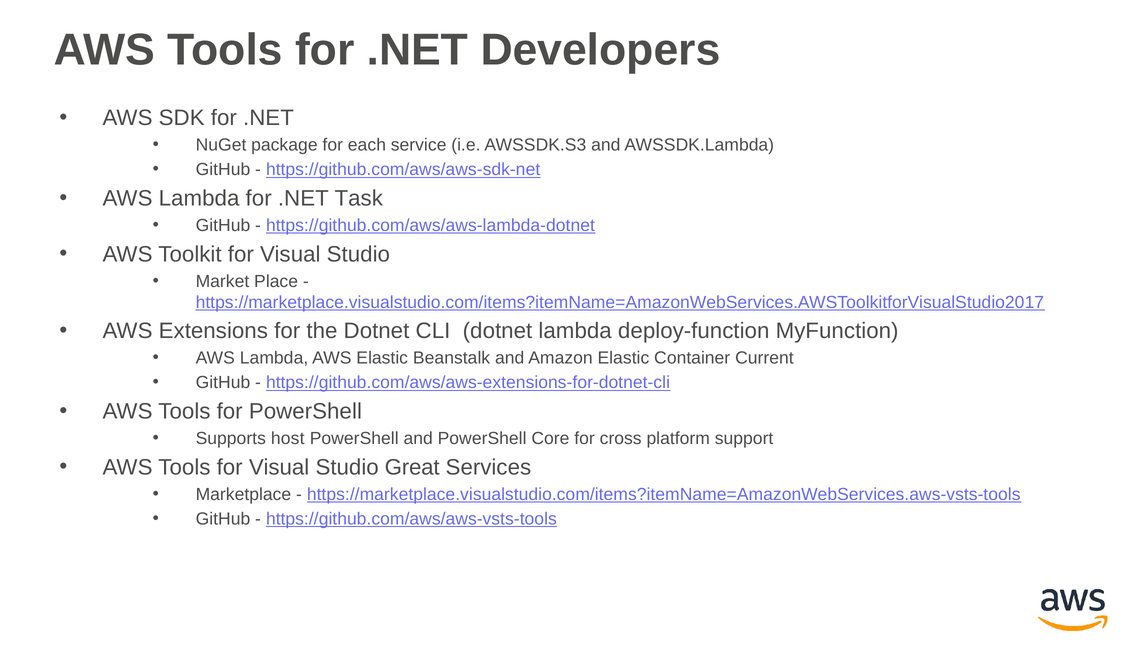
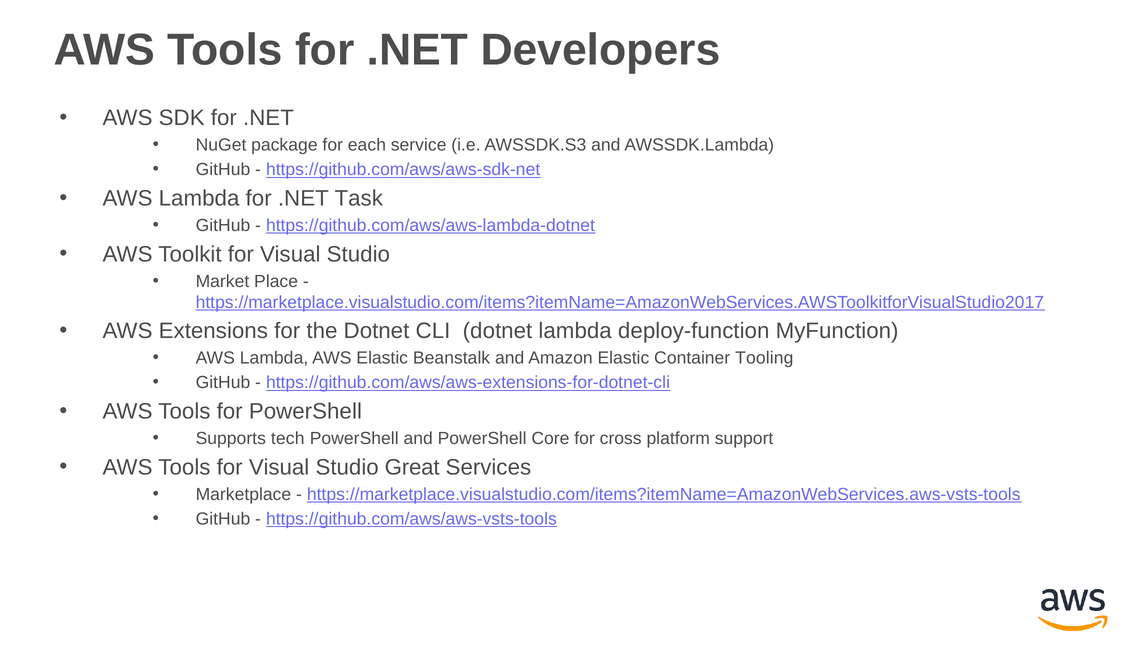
Current: Current -> Tooling (764, 358)
host: host -> tech (288, 439)
